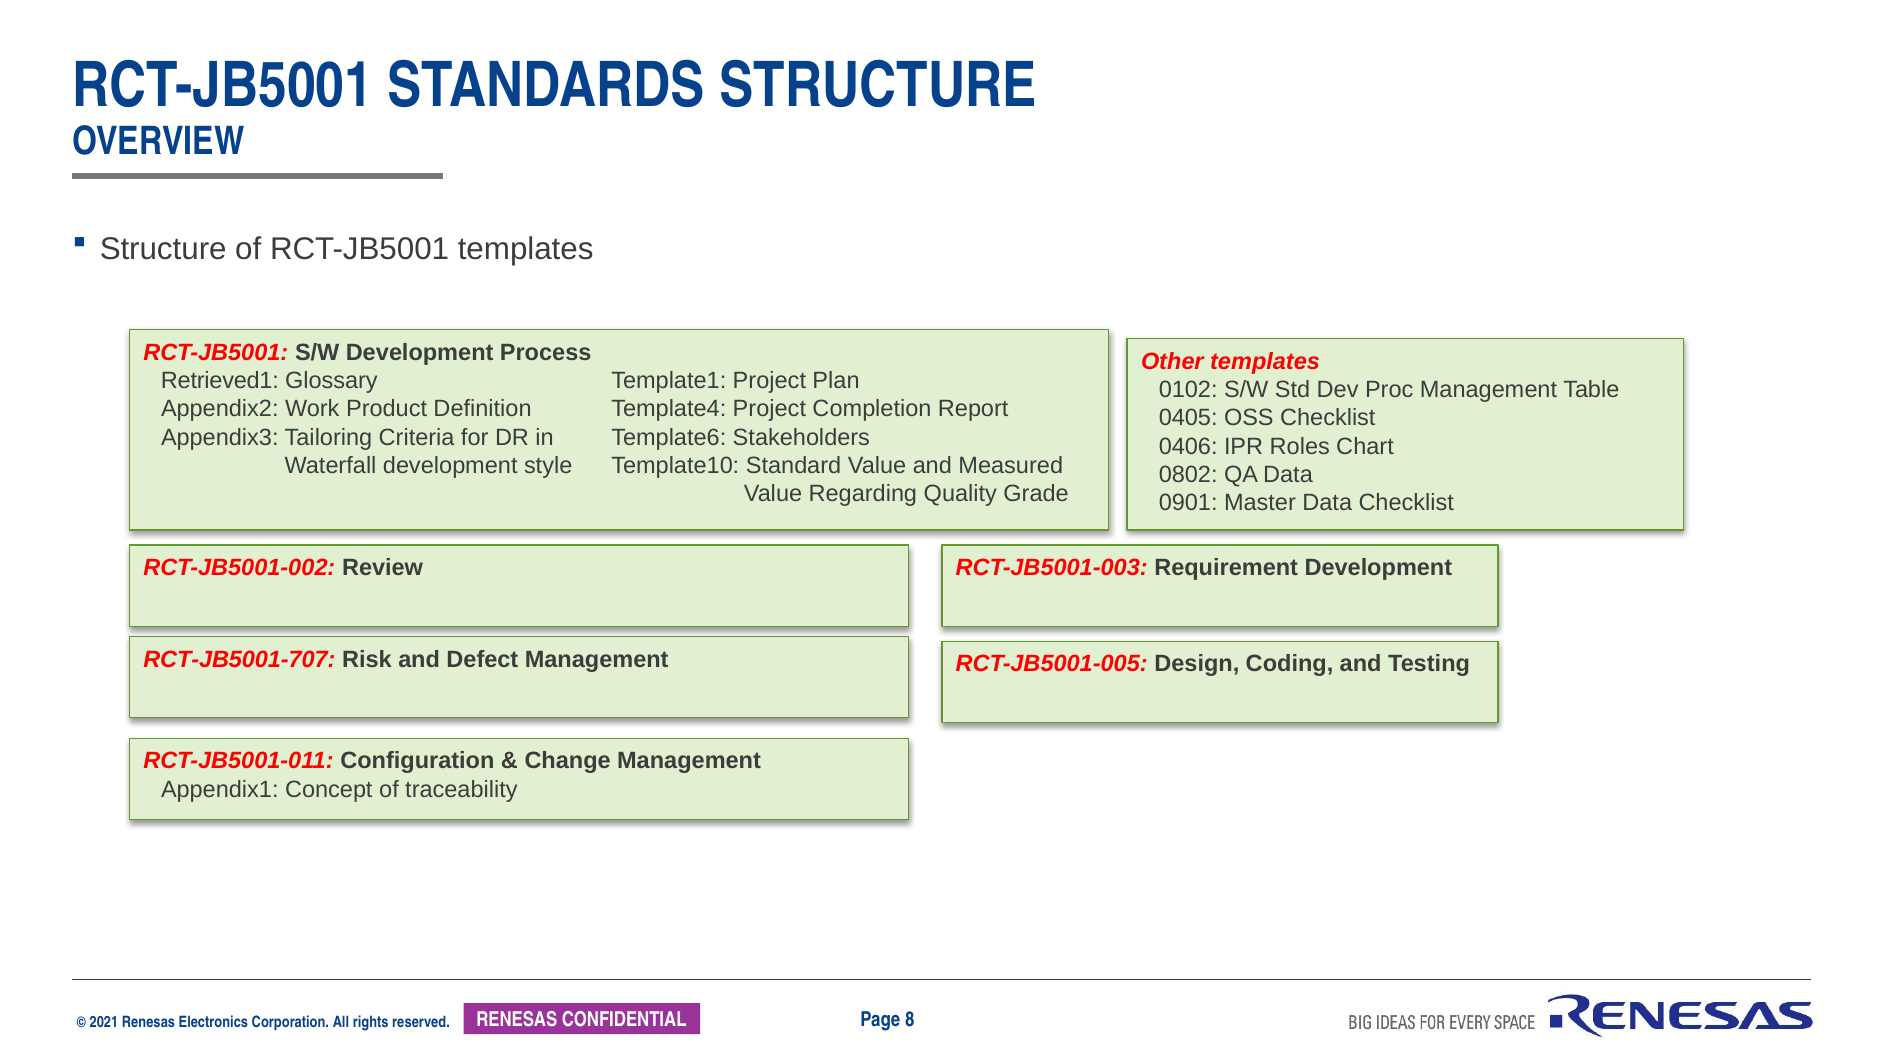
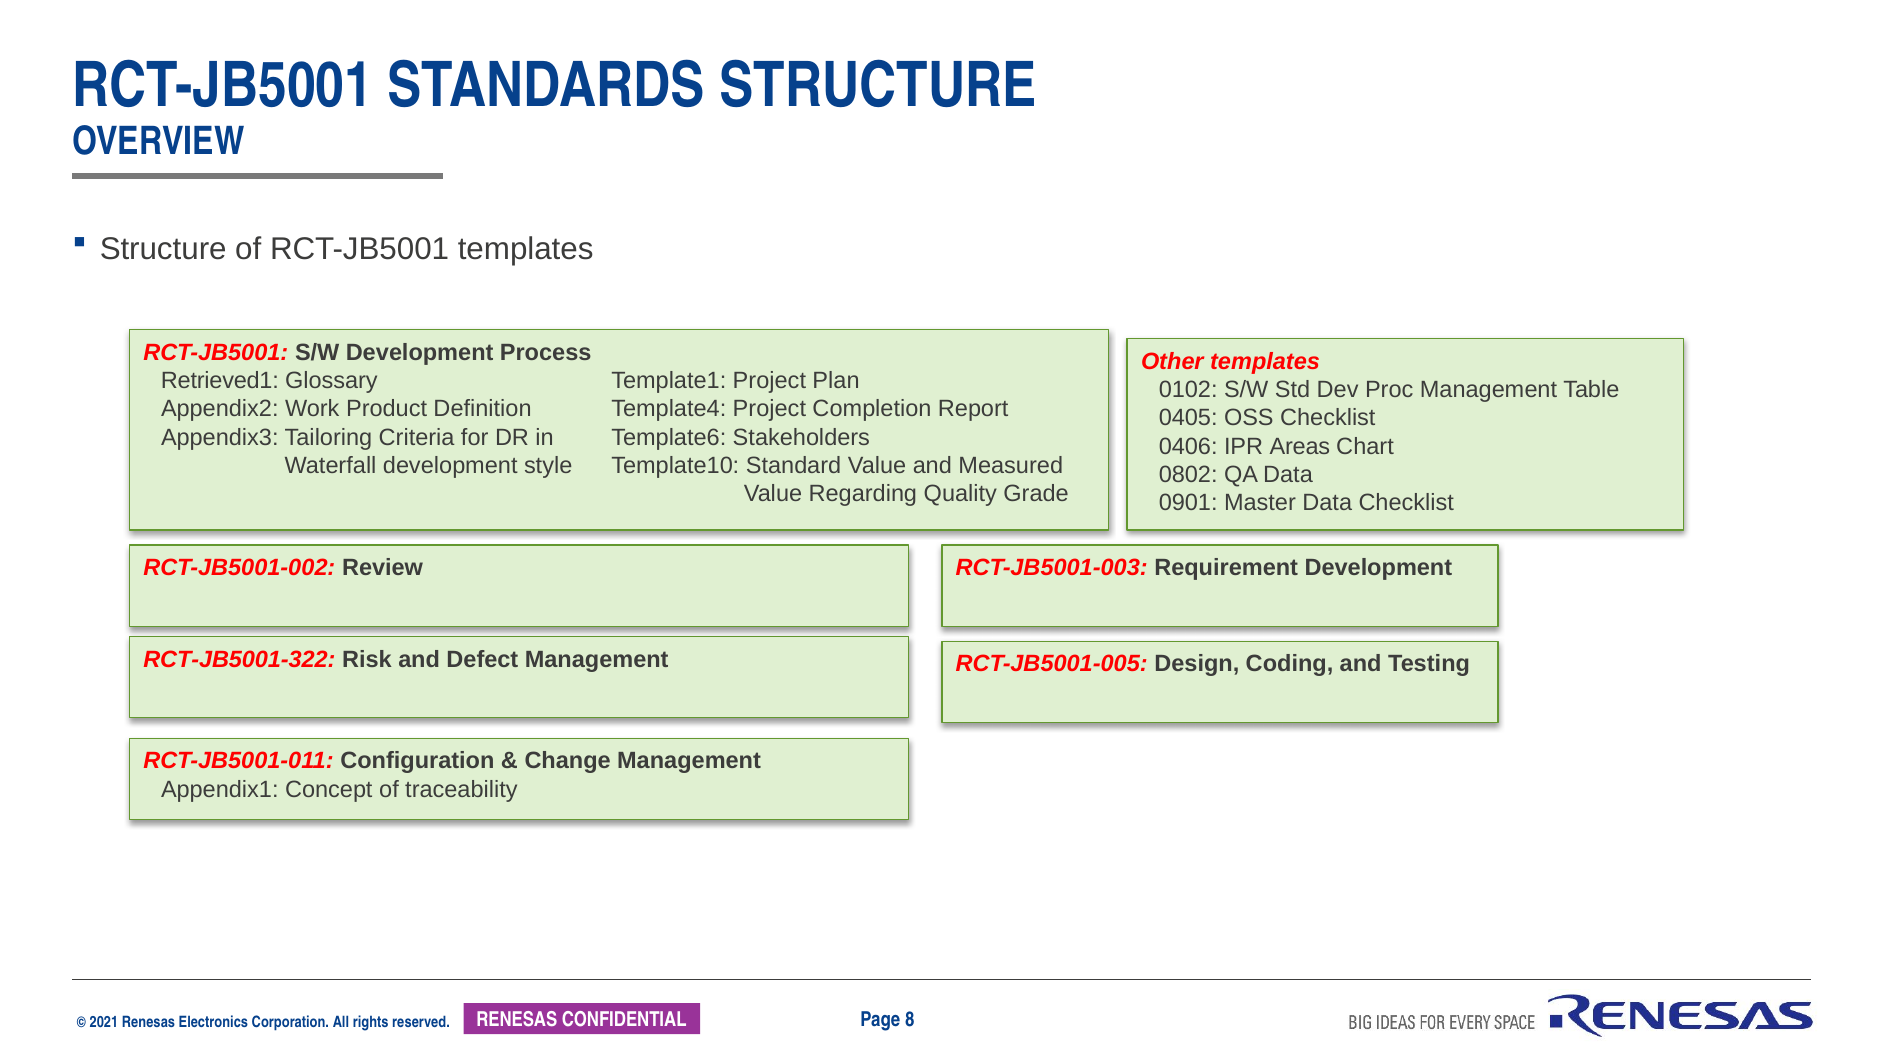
Roles: Roles -> Areas (1300, 446)
RCT-JB5001-707: RCT-JB5001-707 -> RCT-JB5001-322 (239, 659)
